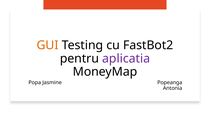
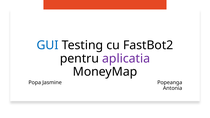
GUI colour: orange -> blue (48, 45)
